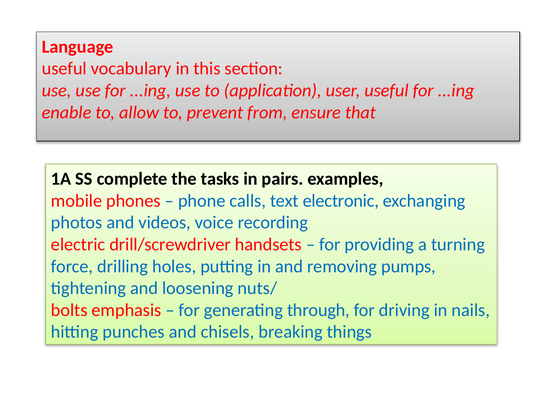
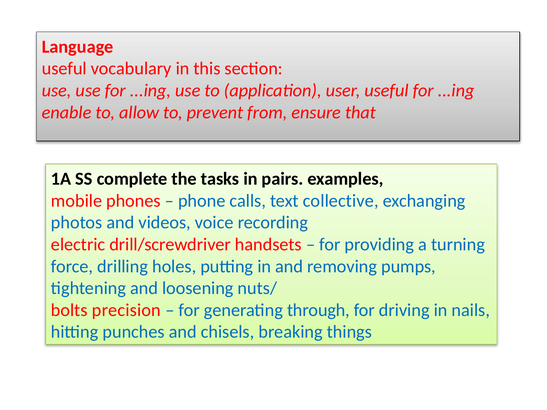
electronic: electronic -> collective (341, 201)
emphasis: emphasis -> precision (126, 310)
